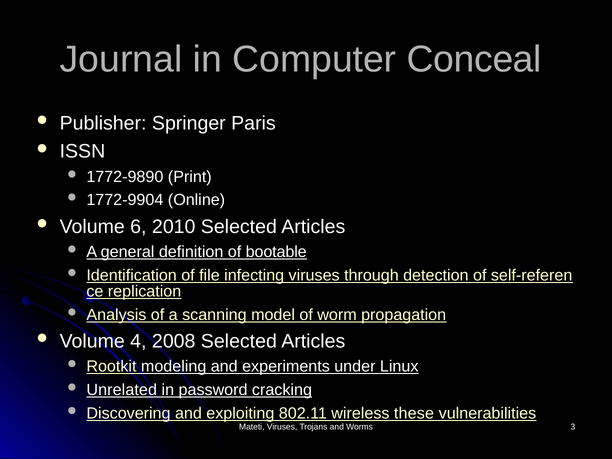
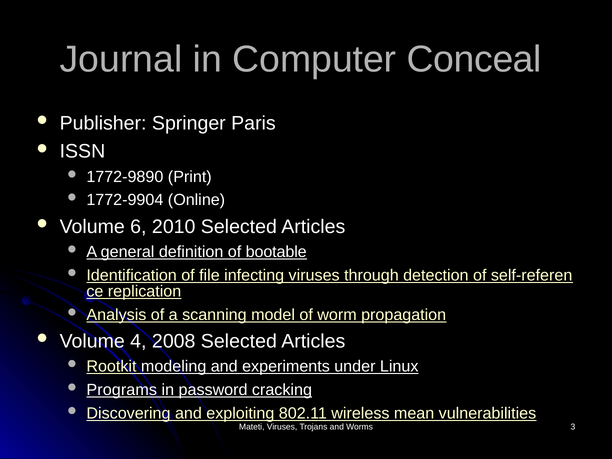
Unrelated: Unrelated -> Programs (122, 390)
these: these -> mean (414, 413)
